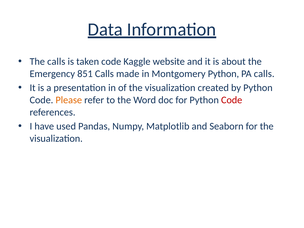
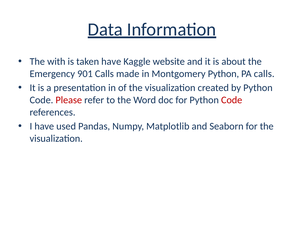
The calls: calls -> with (56, 62)
taken code: code -> have (111, 62)
851: 851 -> 901 (85, 74)
Please colour: orange -> red (69, 100)
